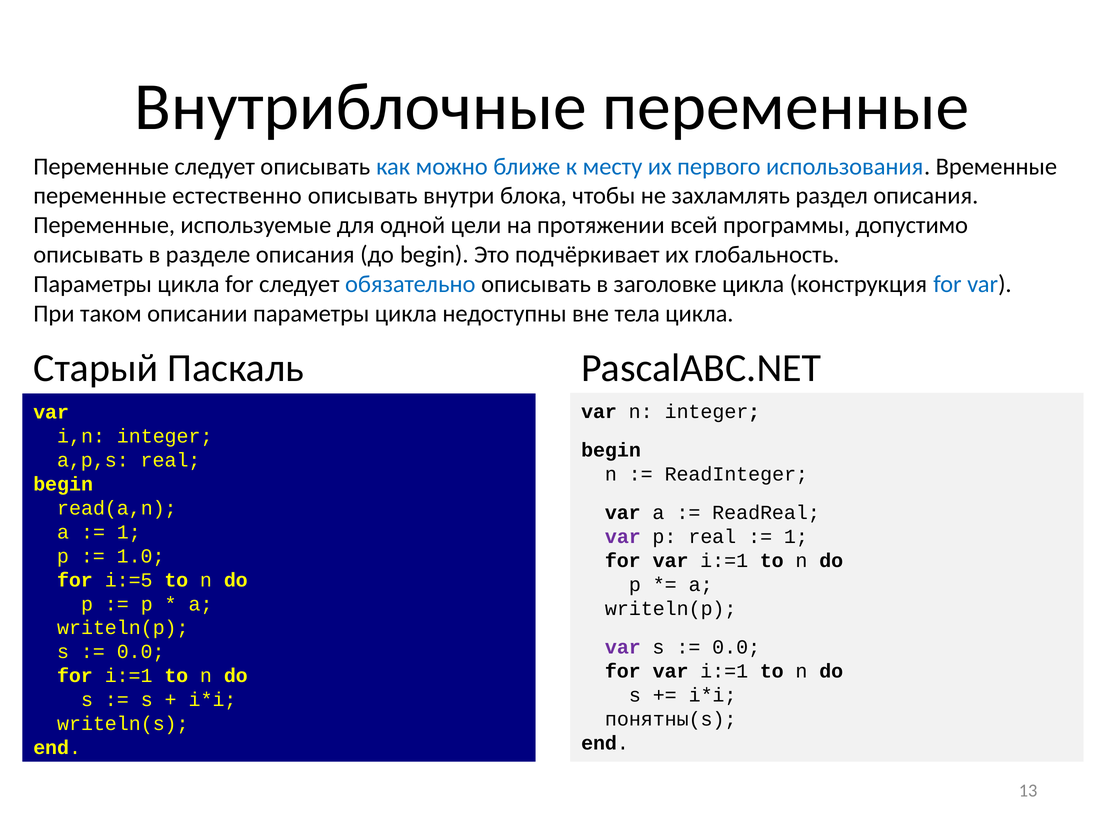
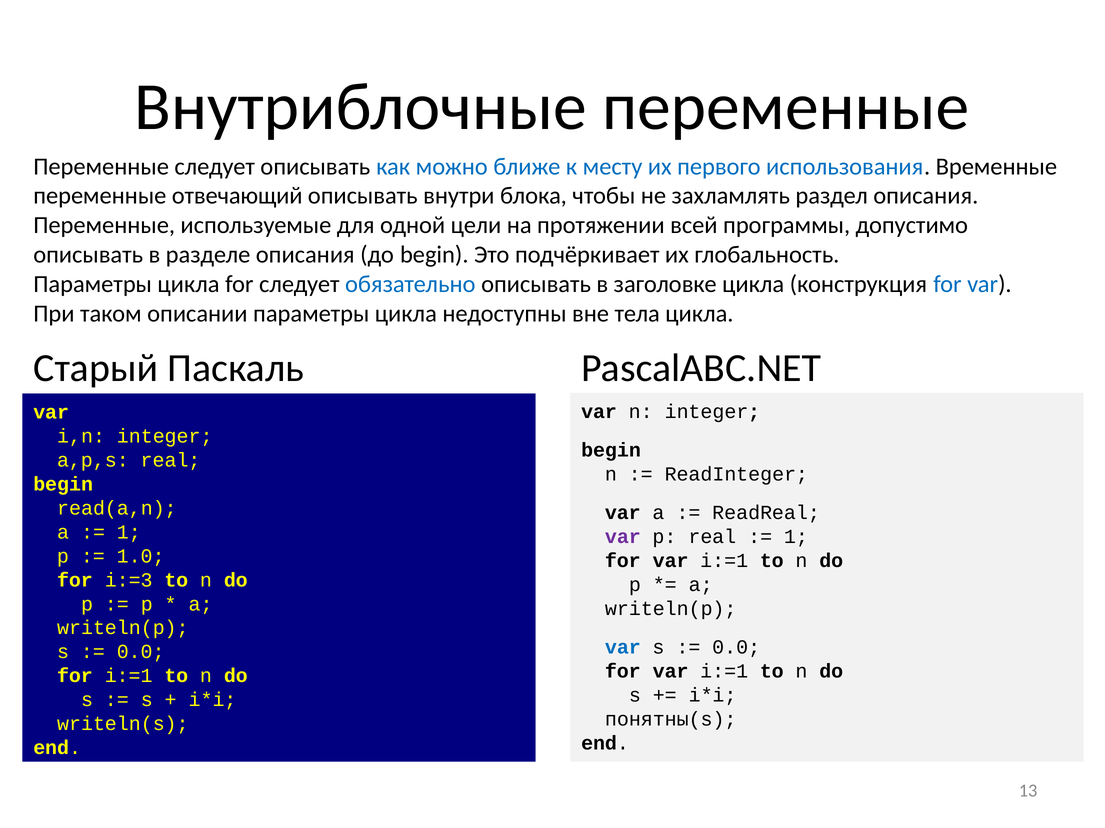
естественно: естественно -> отвечающий (237, 196)
i:=5: i:=5 -> i:=3 (129, 581)
var colour: purple -> blue (623, 648)
